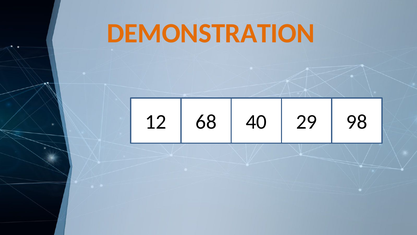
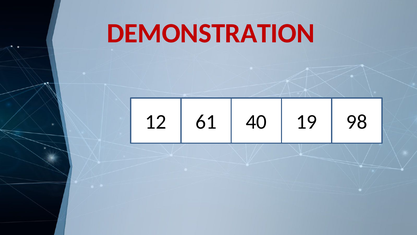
DEMONSTRATION colour: orange -> red (211, 33)
68: 68 -> 61 (206, 122)
29: 29 -> 19 (307, 122)
